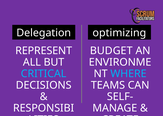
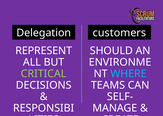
optimizing: optimizing -> customers (119, 33)
BUDGET: BUDGET -> SHOULD (111, 51)
CRITICAL colour: light blue -> light green (44, 74)
